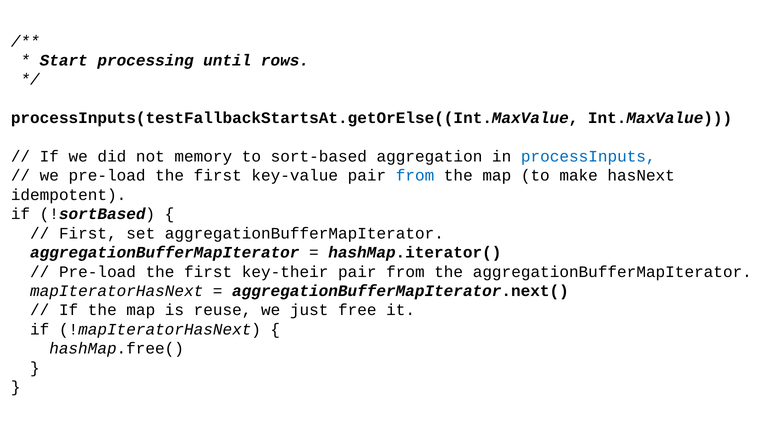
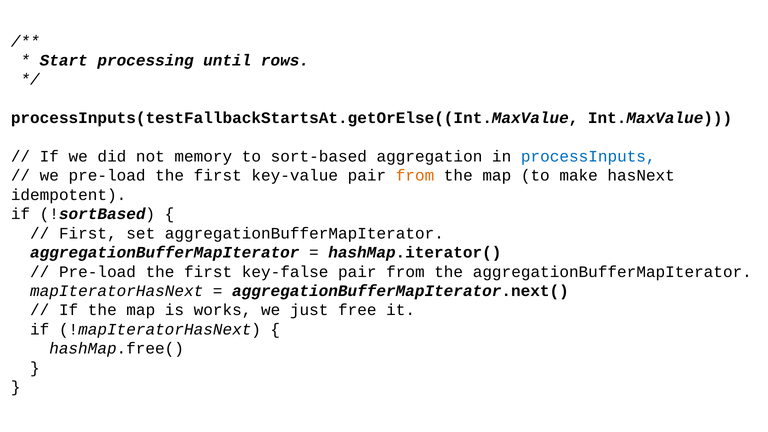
from colour: blue -> orange (415, 176)
key-their: key-their -> key-false (285, 272)
reuse: reuse -> works (223, 310)
